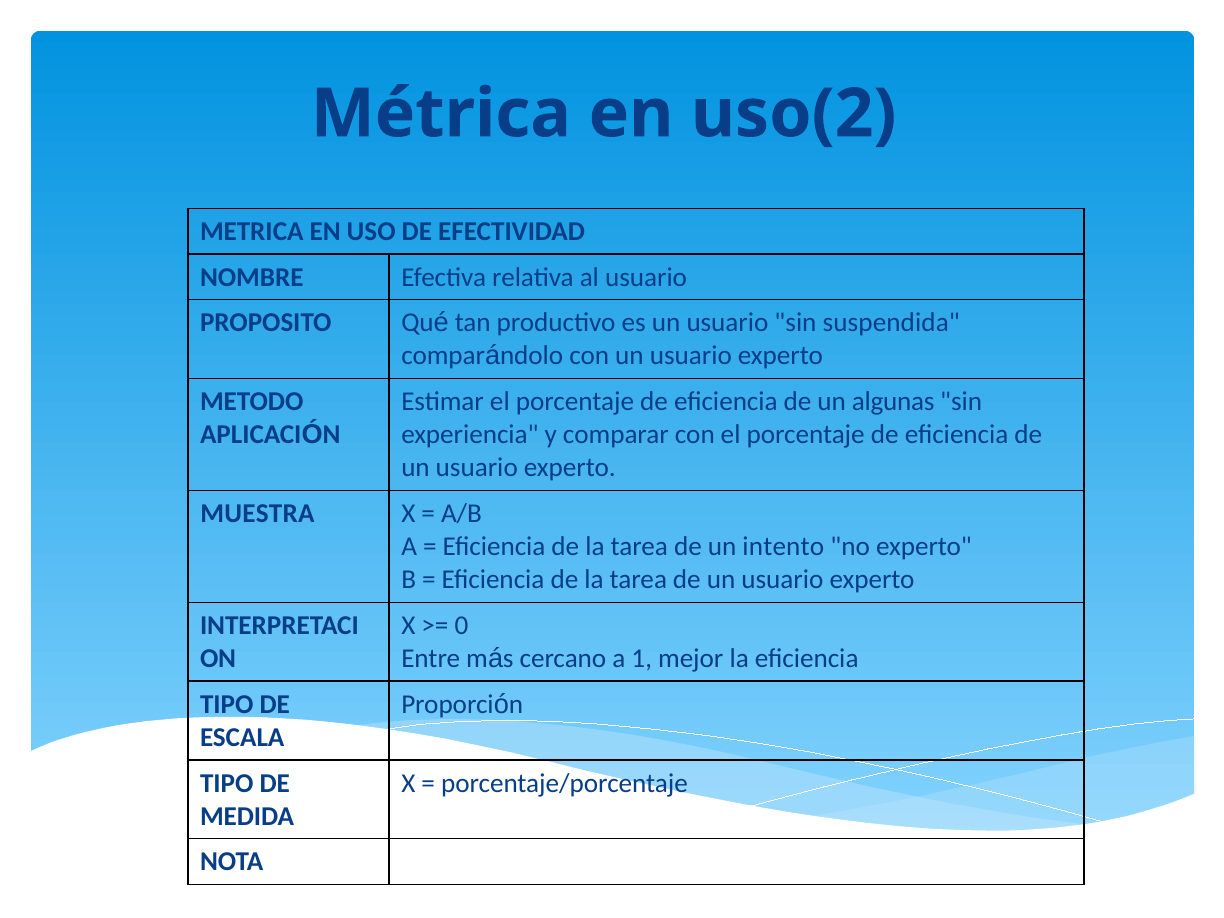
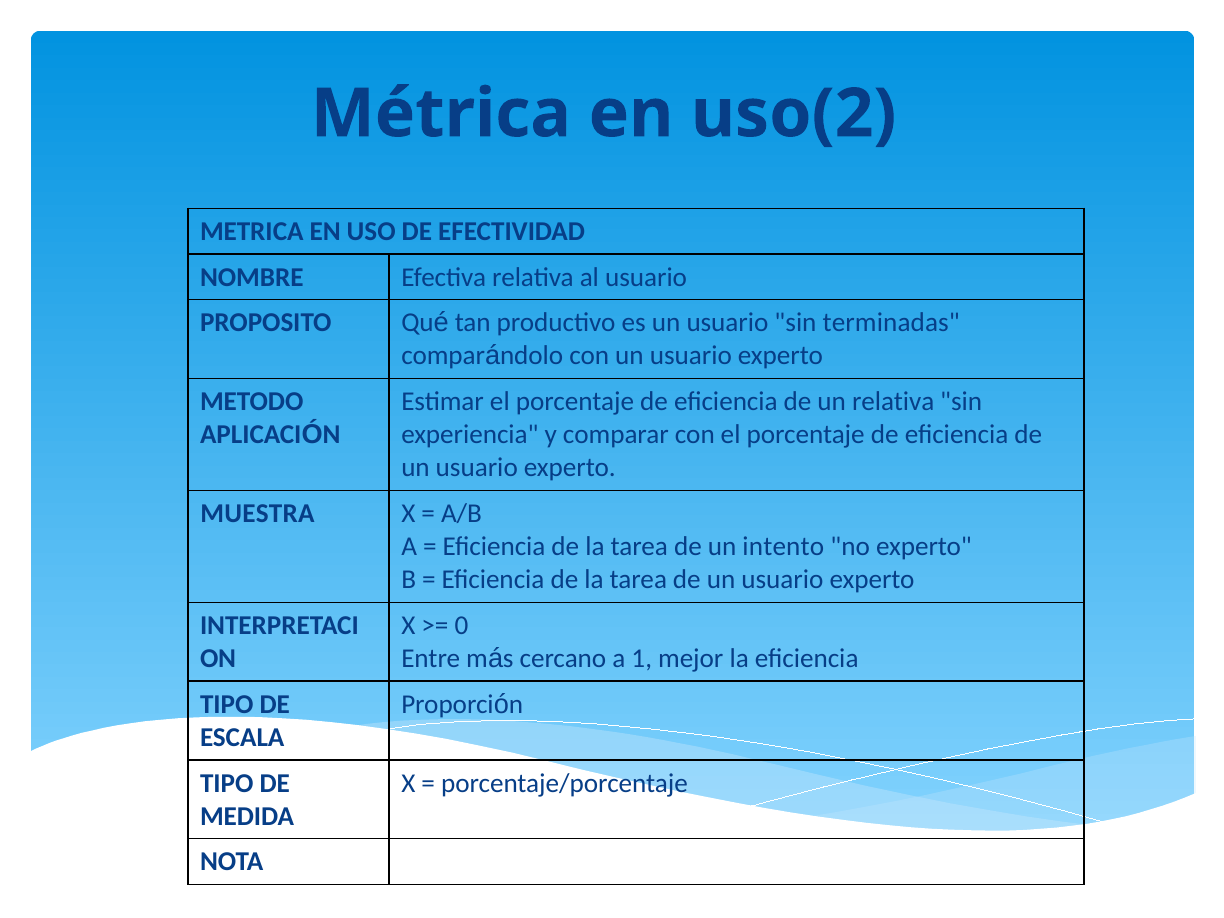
suspendida: suspendida -> terminadas (891, 323)
un algunas: algunas -> relativa (893, 401)
